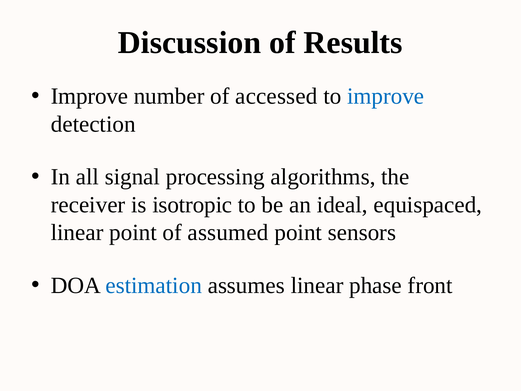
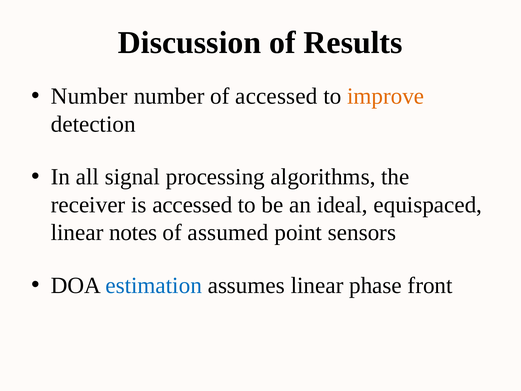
Improve: Improve -> Number (89, 96)
improve colour: blue -> orange (386, 96)
is isotropic: isotropic -> accessed (192, 205)
linear point: point -> notes (133, 232)
